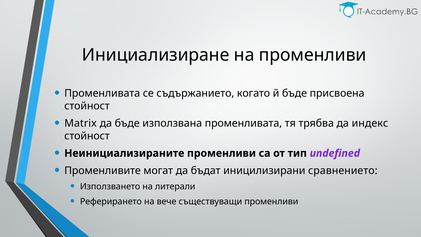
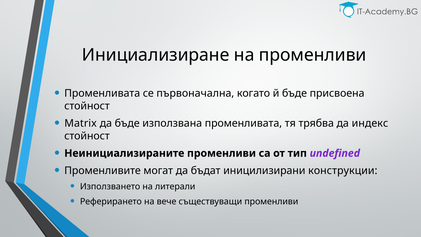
съдържанието: съдържанието -> първоначална (195, 93)
сравнението: сравнението -> конструкции (343, 171)
